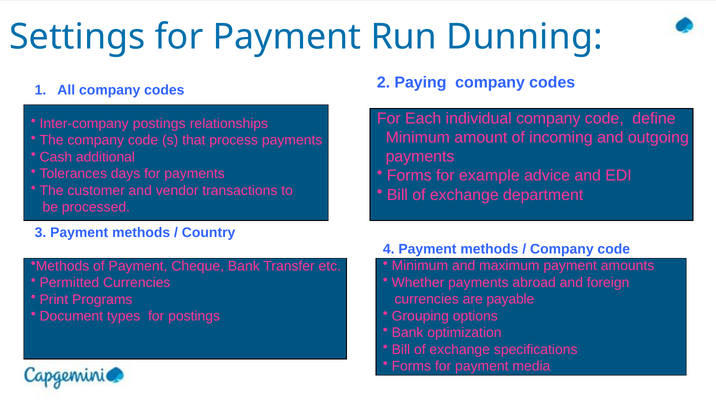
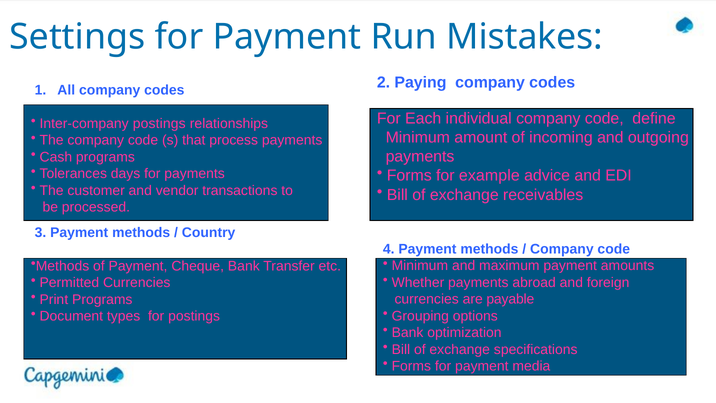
Dunning: Dunning -> Mistakes (525, 37)
Cash additional: additional -> programs (105, 157)
department: department -> receivables (543, 195)
